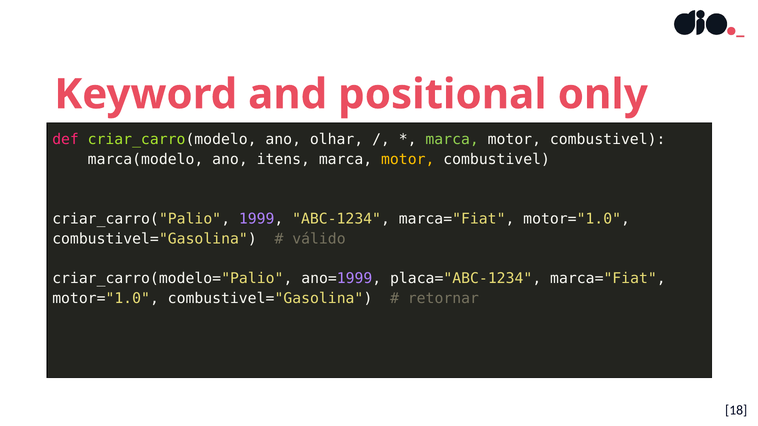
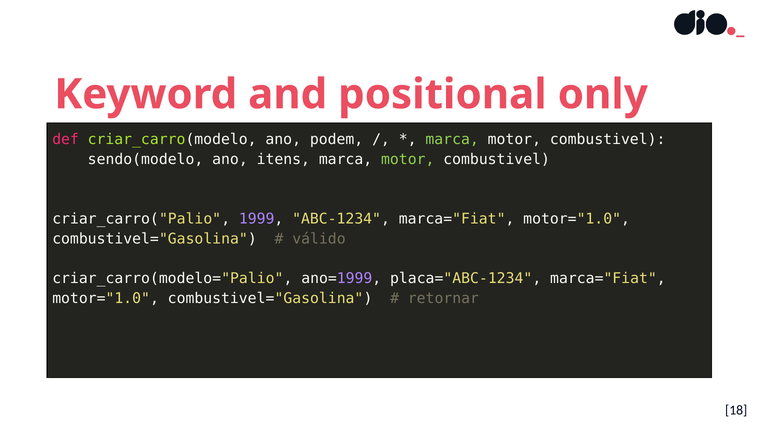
olhar: olhar -> podem (337, 140)
marca(modelo: marca(modelo -> sendo(modelo (146, 159)
motor colour: yellow -> light green (408, 159)
